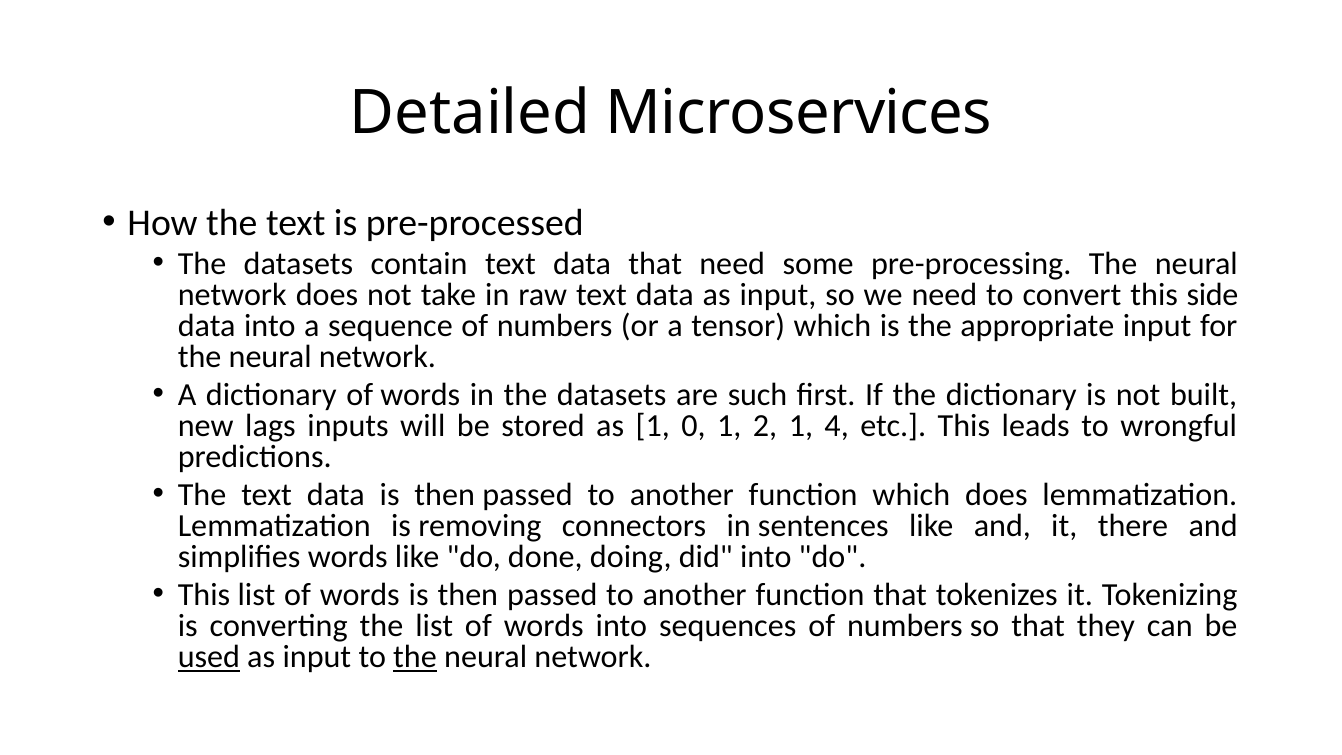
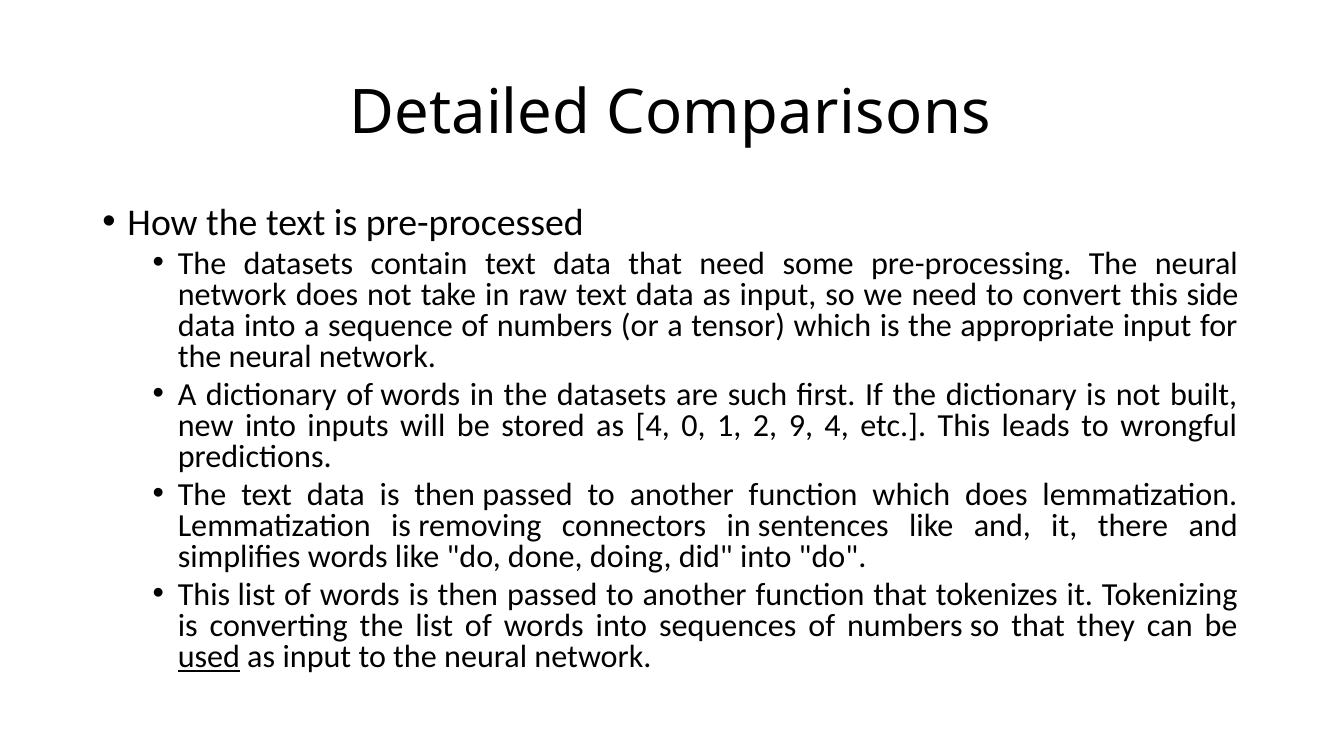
Microservices: Microservices -> Comparisons (799, 113)
new lags: lags -> into (271, 426)
as 1: 1 -> 4 (653, 426)
2 1: 1 -> 9 (801, 426)
the underline: present -> none (415, 657)
